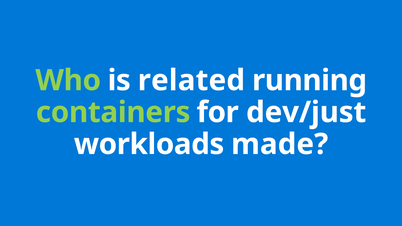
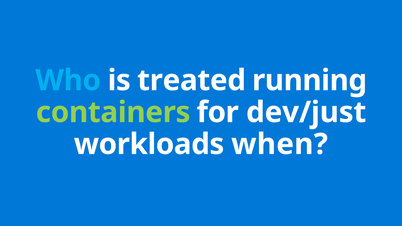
Who colour: light green -> light blue (68, 80)
related: related -> treated (192, 80)
made: made -> when (280, 144)
